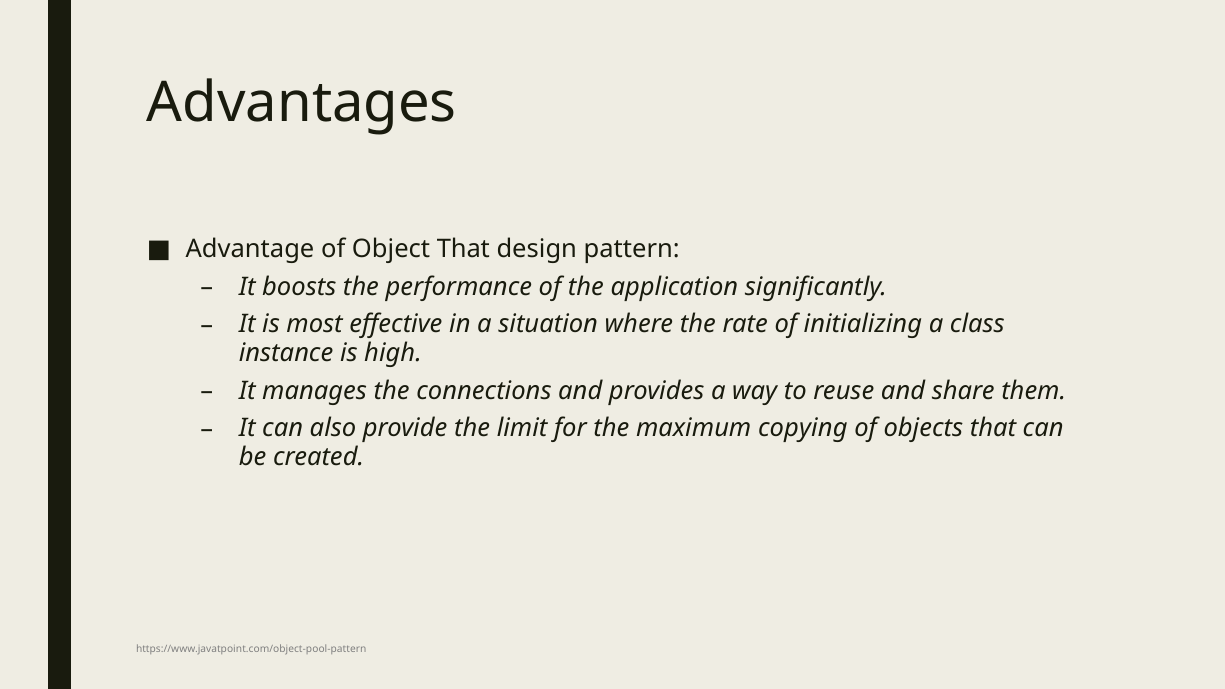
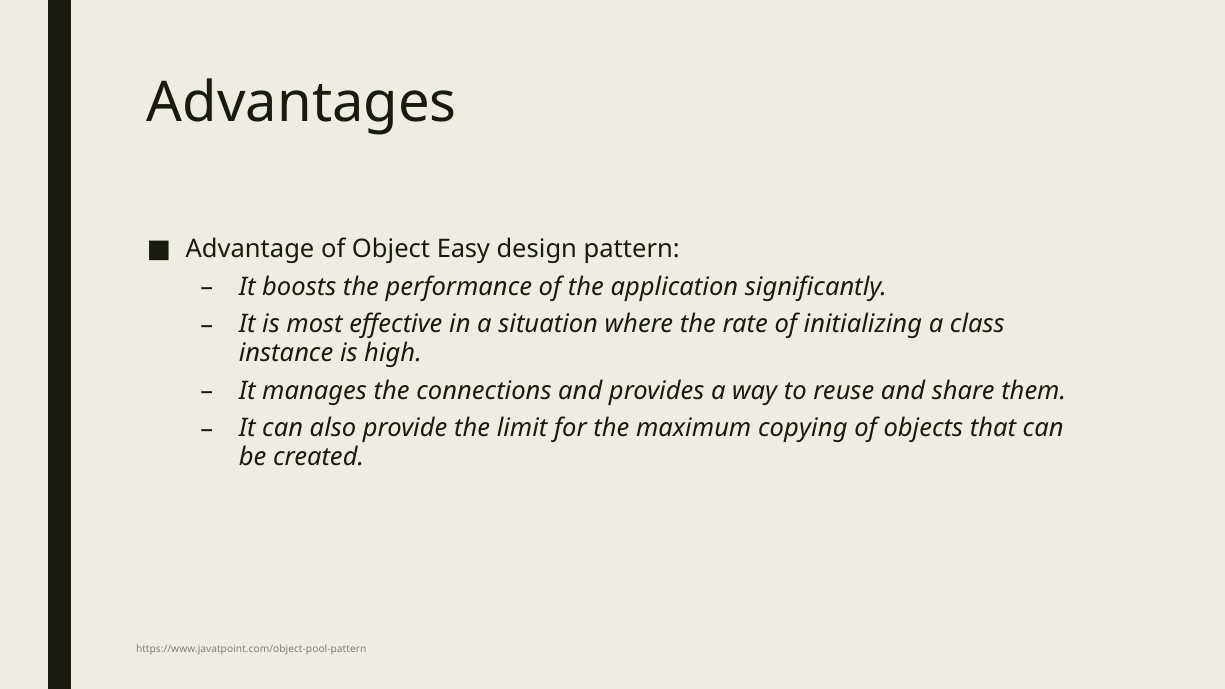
Object That: That -> Easy (463, 249)
